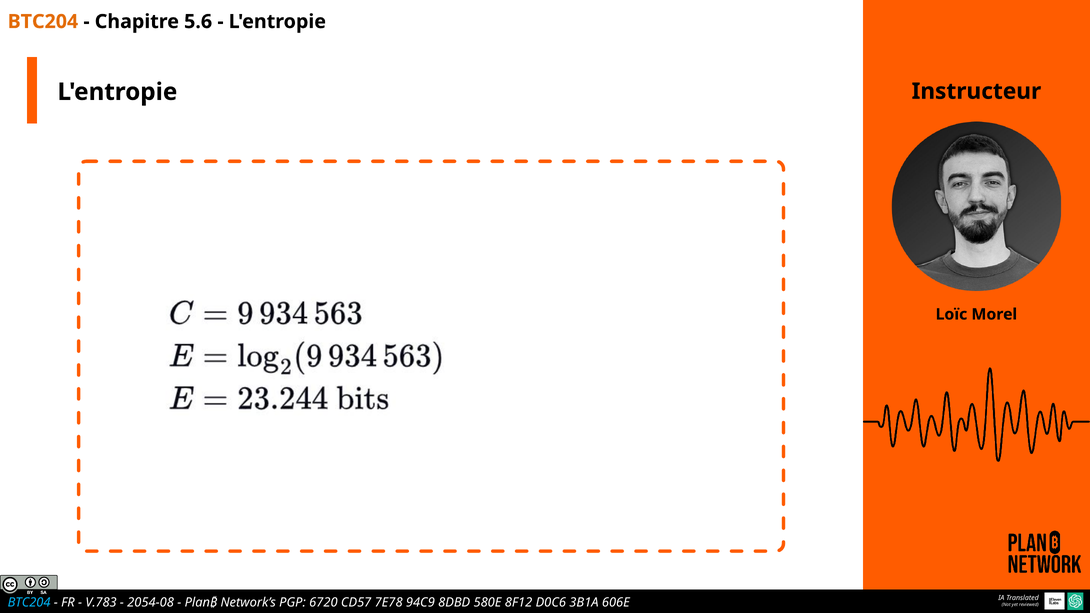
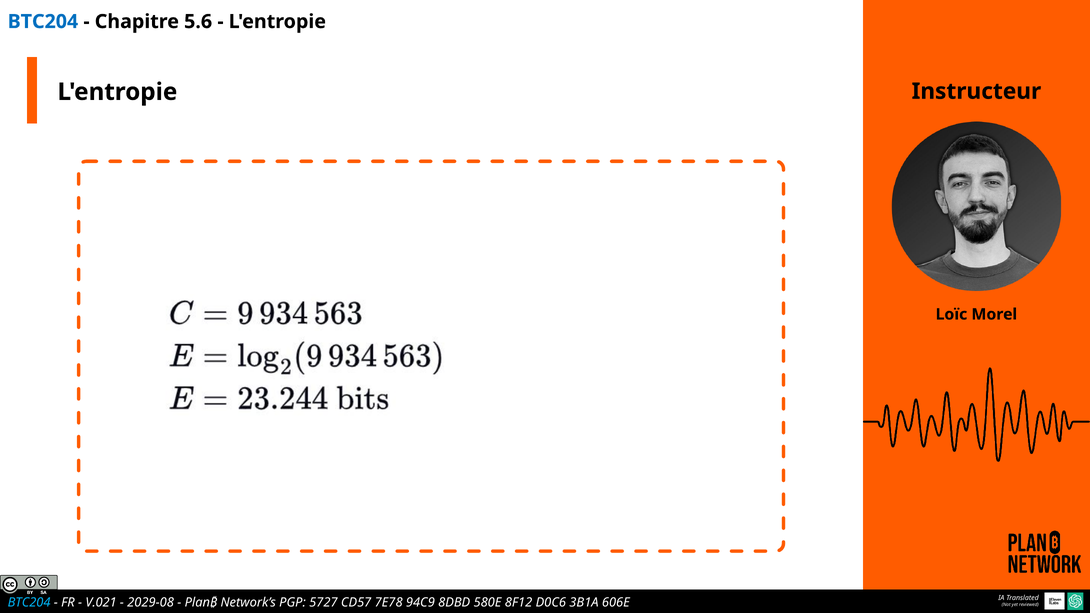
BTC204 colour: orange -> blue (43, 22)
V.783: V.783 -> V.021 (101, 603)
2054-08: 2054-08 -> 2029-08 (151, 603)
6720: 6720 -> 5727 (323, 603)
